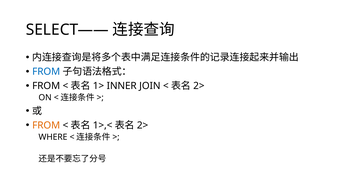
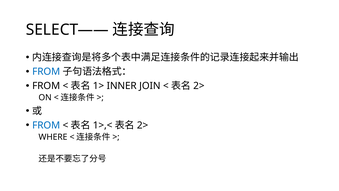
FROM colour: orange -> blue (46, 125)
